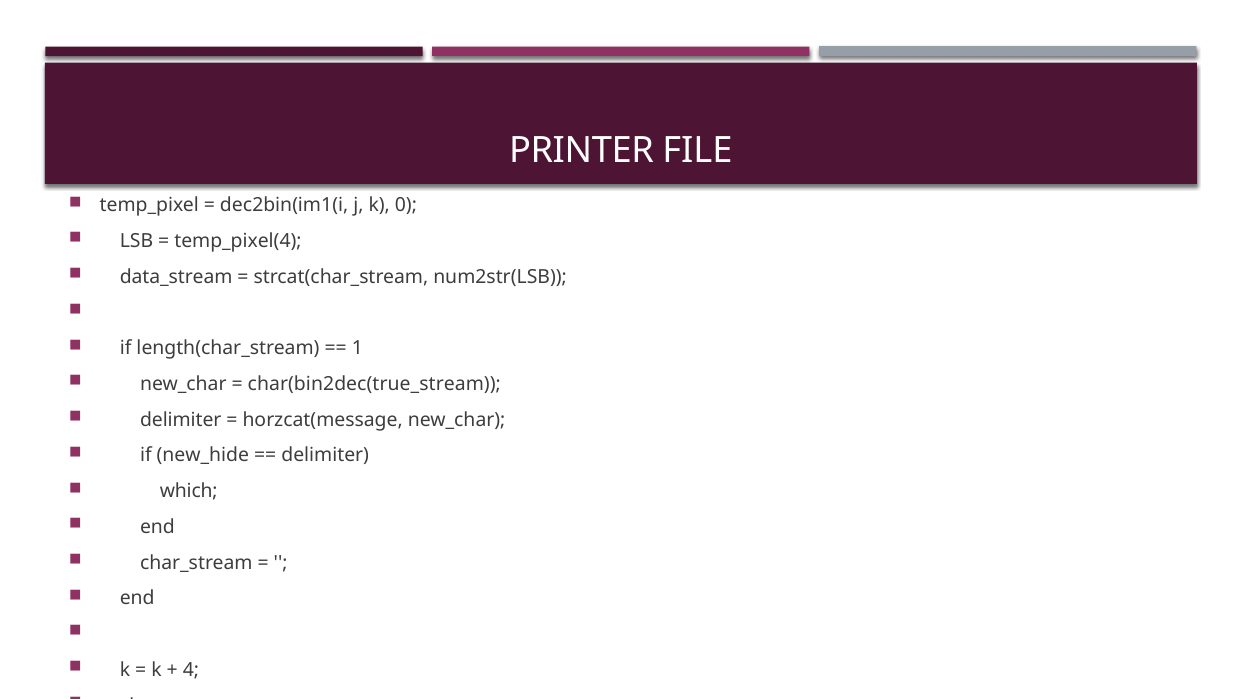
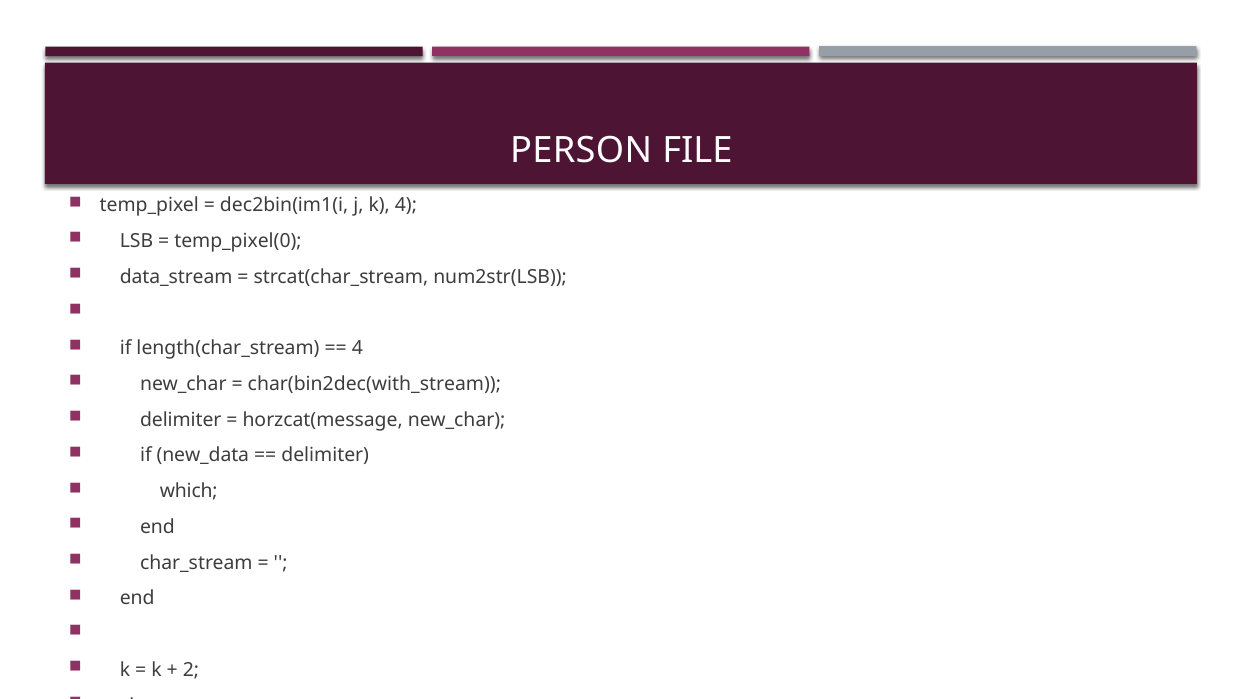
PRINTER: PRINTER -> PERSON (581, 151)
k 0: 0 -> 4 (406, 205)
temp_pixel(4: temp_pixel(4 -> temp_pixel(0 (238, 241)
1: 1 -> 4 (357, 348)
char(bin2dec(true_stream: char(bin2dec(true_stream -> char(bin2dec(with_stream (374, 384)
new_hide: new_hide -> new_data (203, 455)
4: 4 -> 2 (191, 670)
